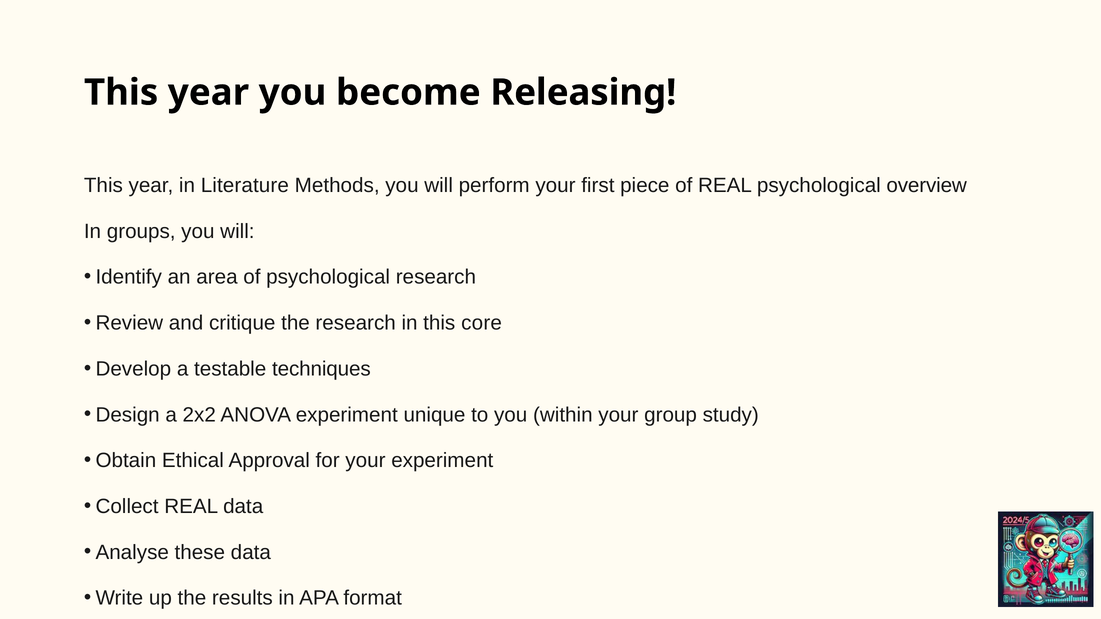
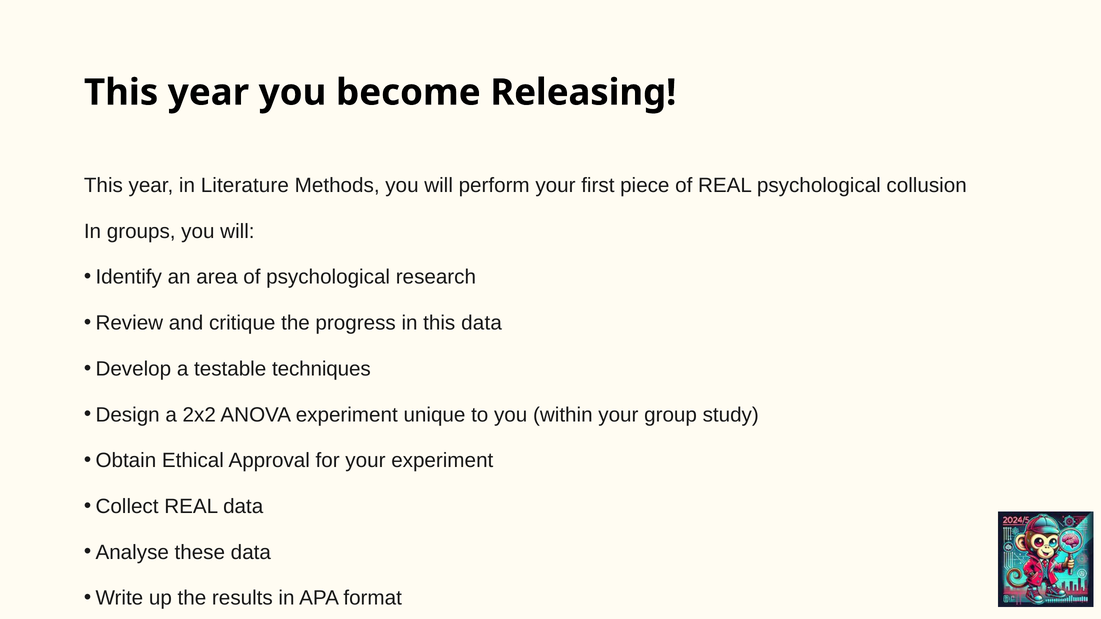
overview: overview -> collusion (927, 186)
the research: research -> progress (356, 323)
this core: core -> data (482, 323)
